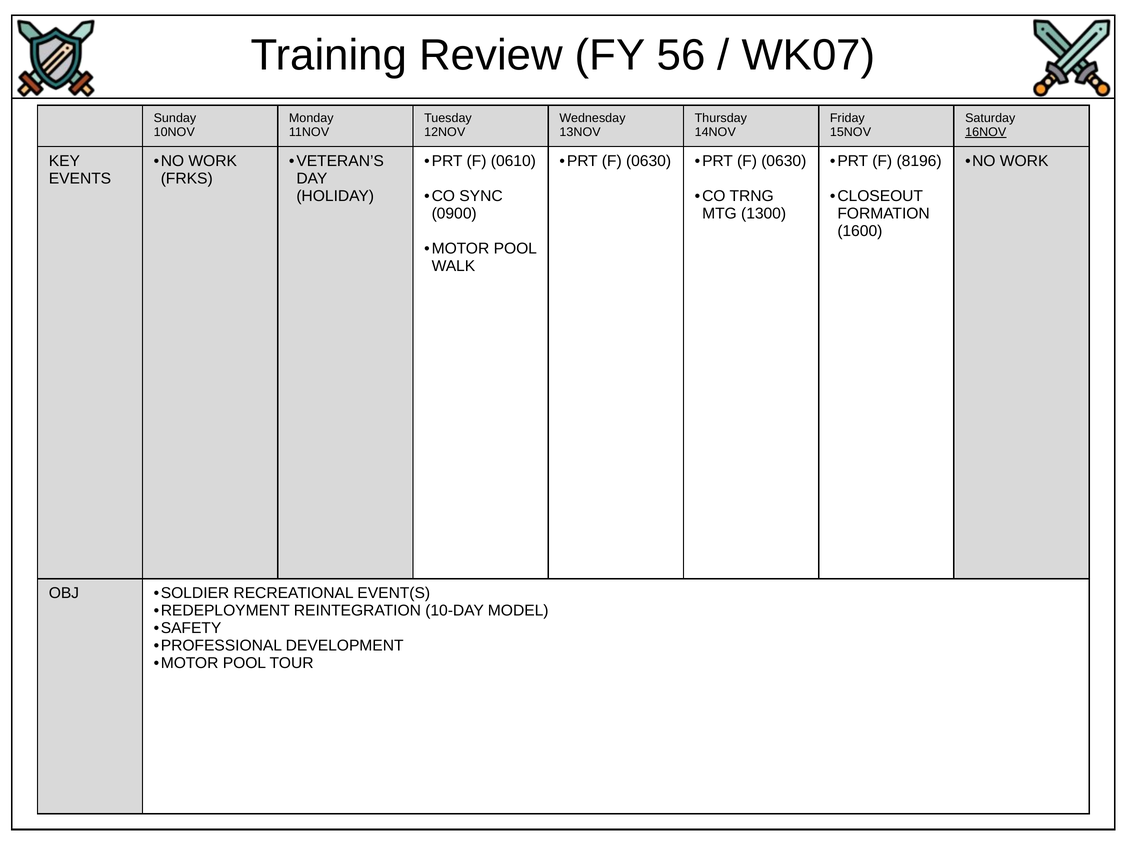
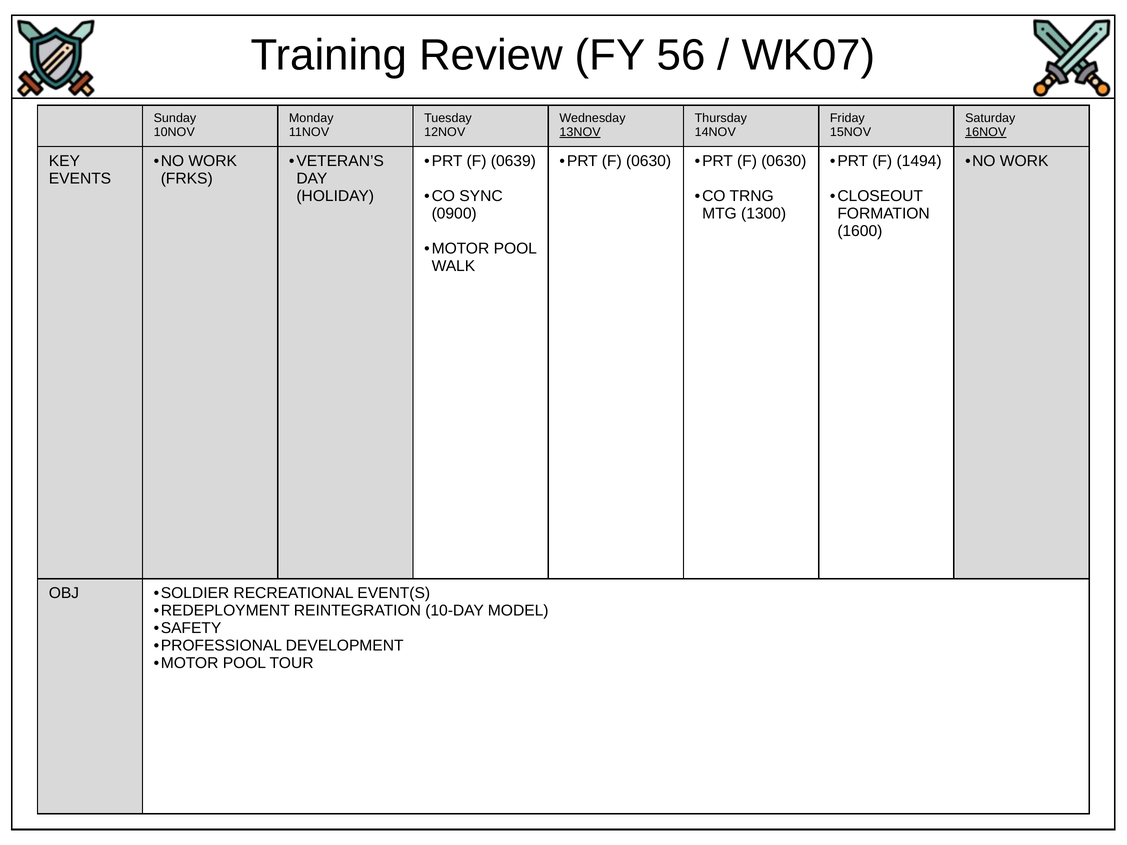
13NOV underline: none -> present (580, 132)
0610: 0610 -> 0639 (513, 161)
8196: 8196 -> 1494 (919, 161)
